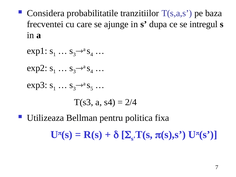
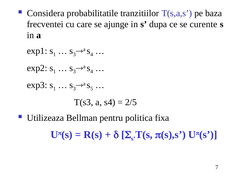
intregul: intregul -> curente (204, 24)
2/4: 2/4 -> 2/5 (131, 102)
